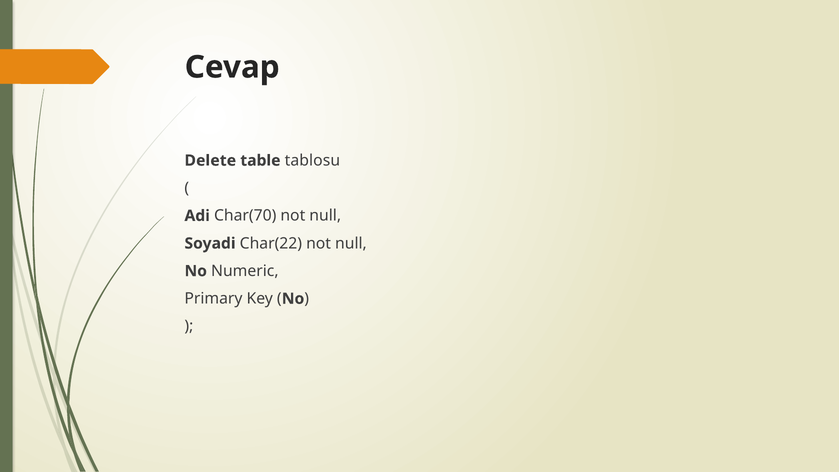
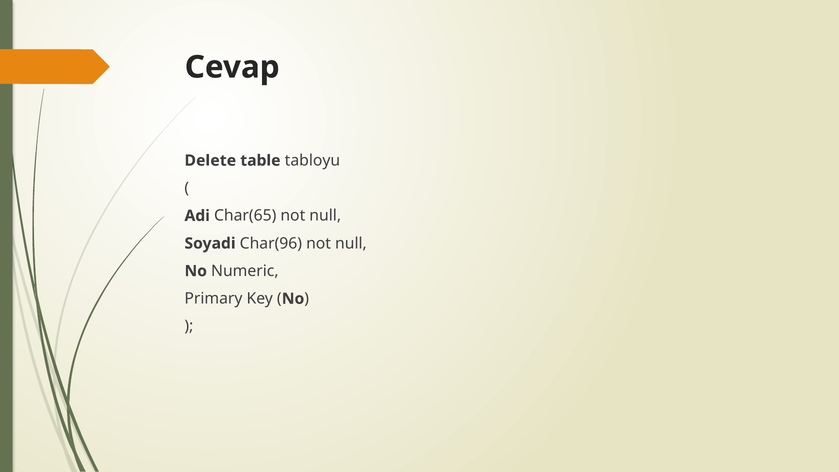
tablosu: tablosu -> tabloyu (312, 161)
Char(70: Char(70 -> Char(65 (245, 216)
Char(22: Char(22 -> Char(96 (271, 243)
